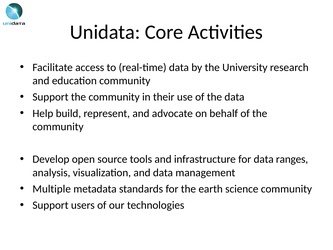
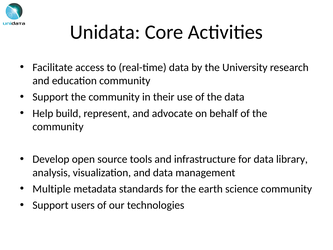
ranges: ranges -> library (292, 159)
